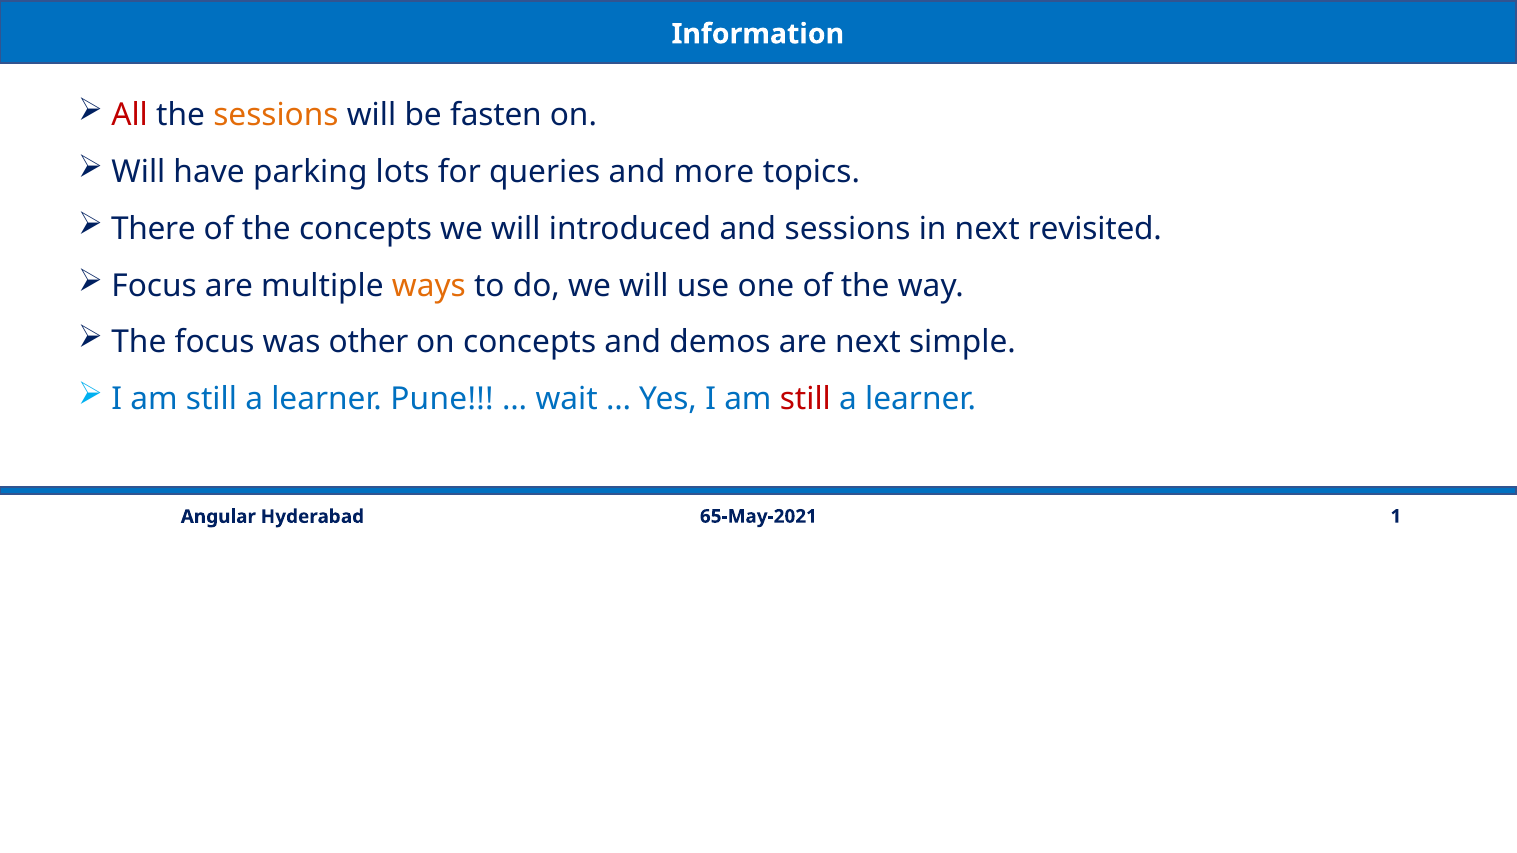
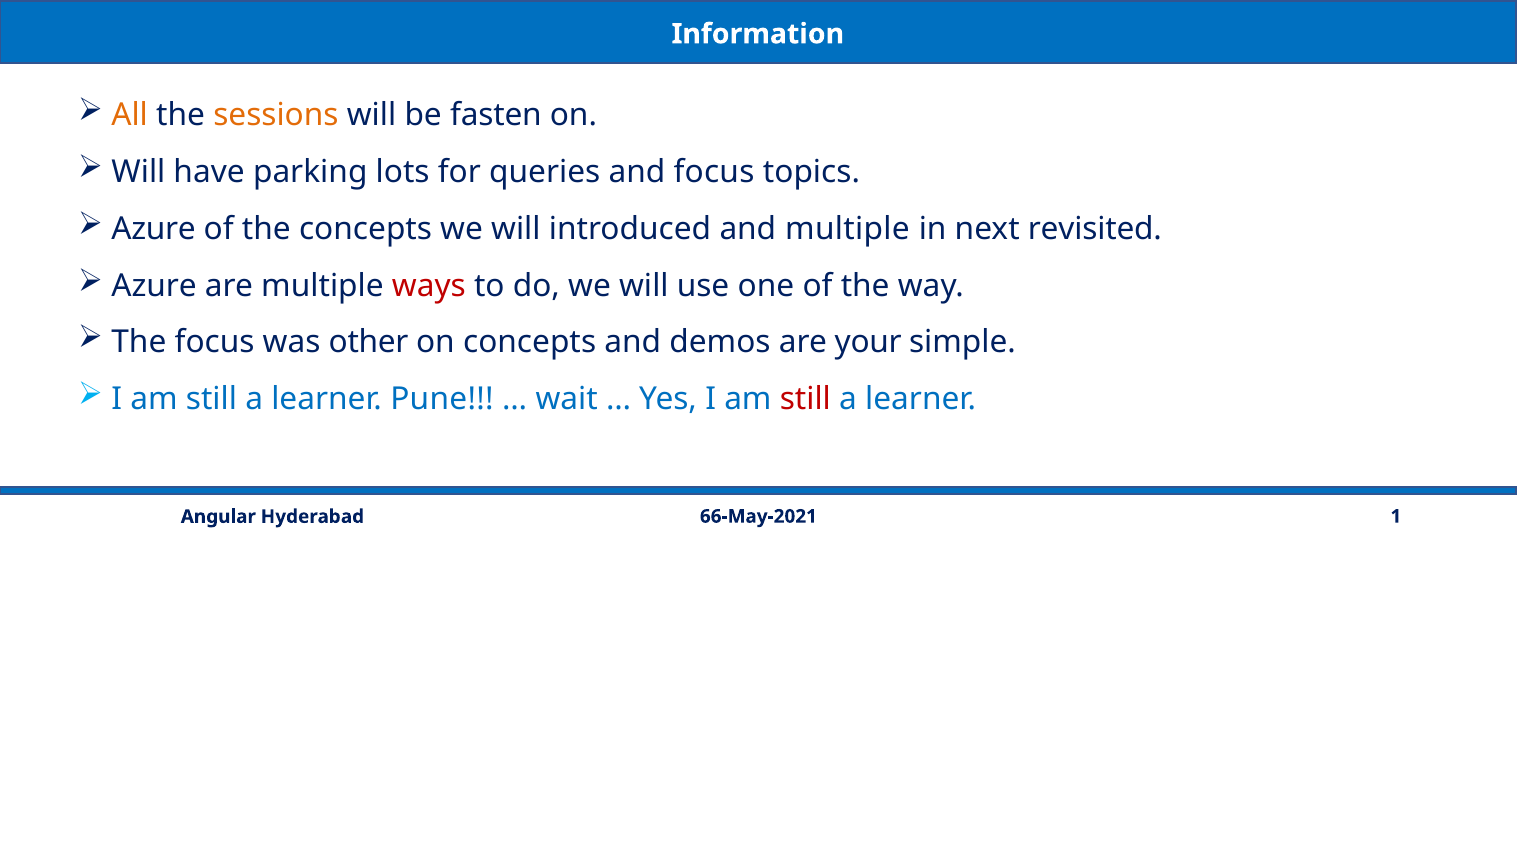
All colour: red -> orange (130, 115)
and more: more -> focus (714, 172)
There: There -> Azure (154, 229)
and sessions: sessions -> multiple (847, 229)
Focus: Focus -> Azure (154, 286)
ways colour: orange -> red (429, 286)
are next: next -> your (868, 343)
65-May-2021: 65-May-2021 -> 66-May-2021 (758, 517)
